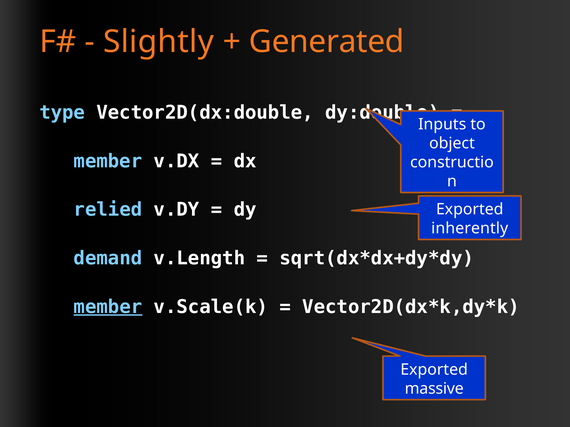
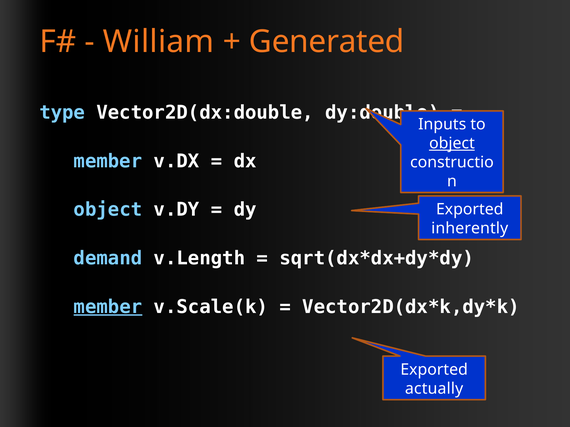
Slightly: Slightly -> William (158, 42)
object underline: none -> present (452, 143)
relied: relied -> object (108, 210)
massive: massive -> actually (434, 389)
